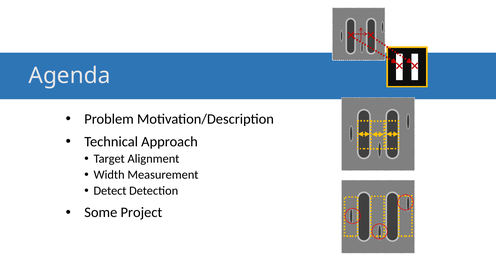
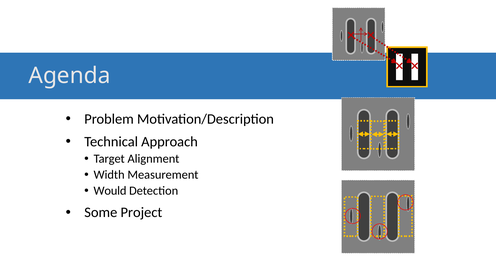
Detect: Detect -> Would (110, 191)
